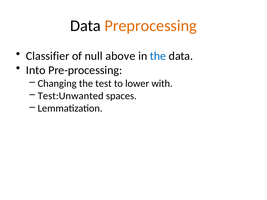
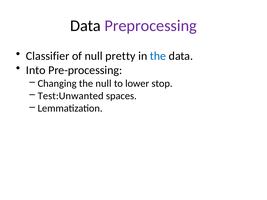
Preprocessing colour: orange -> purple (151, 26)
above: above -> pretty (120, 56)
the test: test -> null (103, 83)
with: with -> stop (162, 83)
